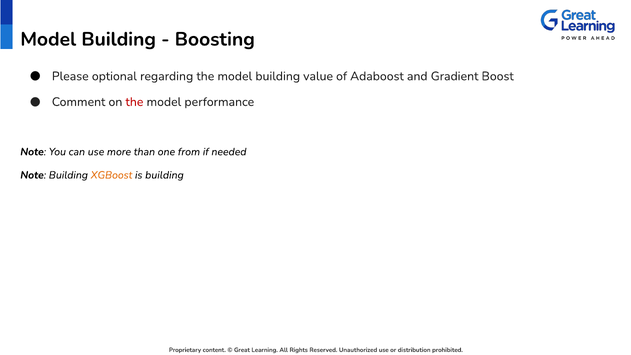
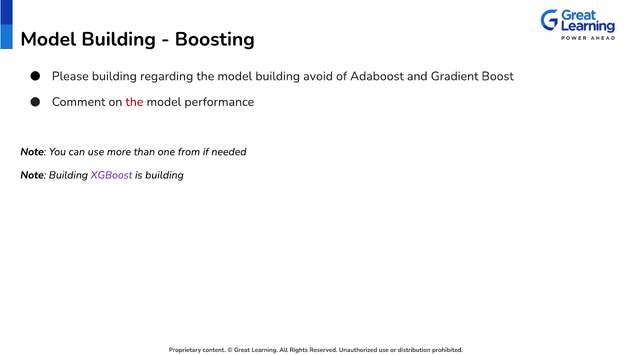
Please optional: optional -> building (114, 76)
value: value -> avoid (318, 76)
XGBoost colour: orange -> purple (111, 175)
